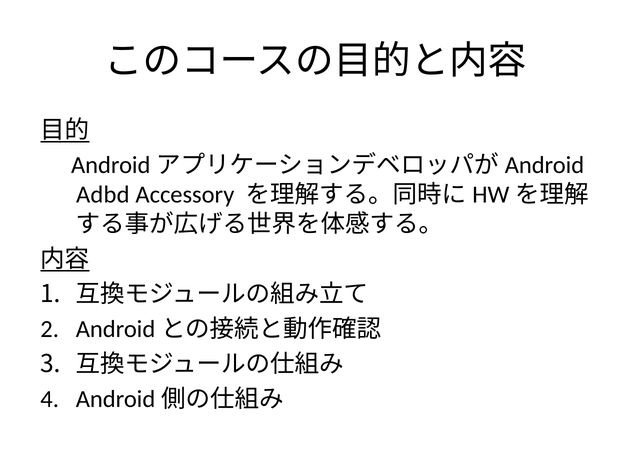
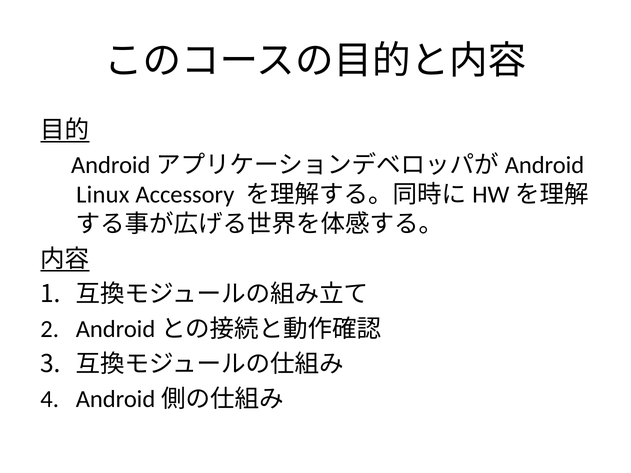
Adbd: Adbd -> Linux (103, 195)
